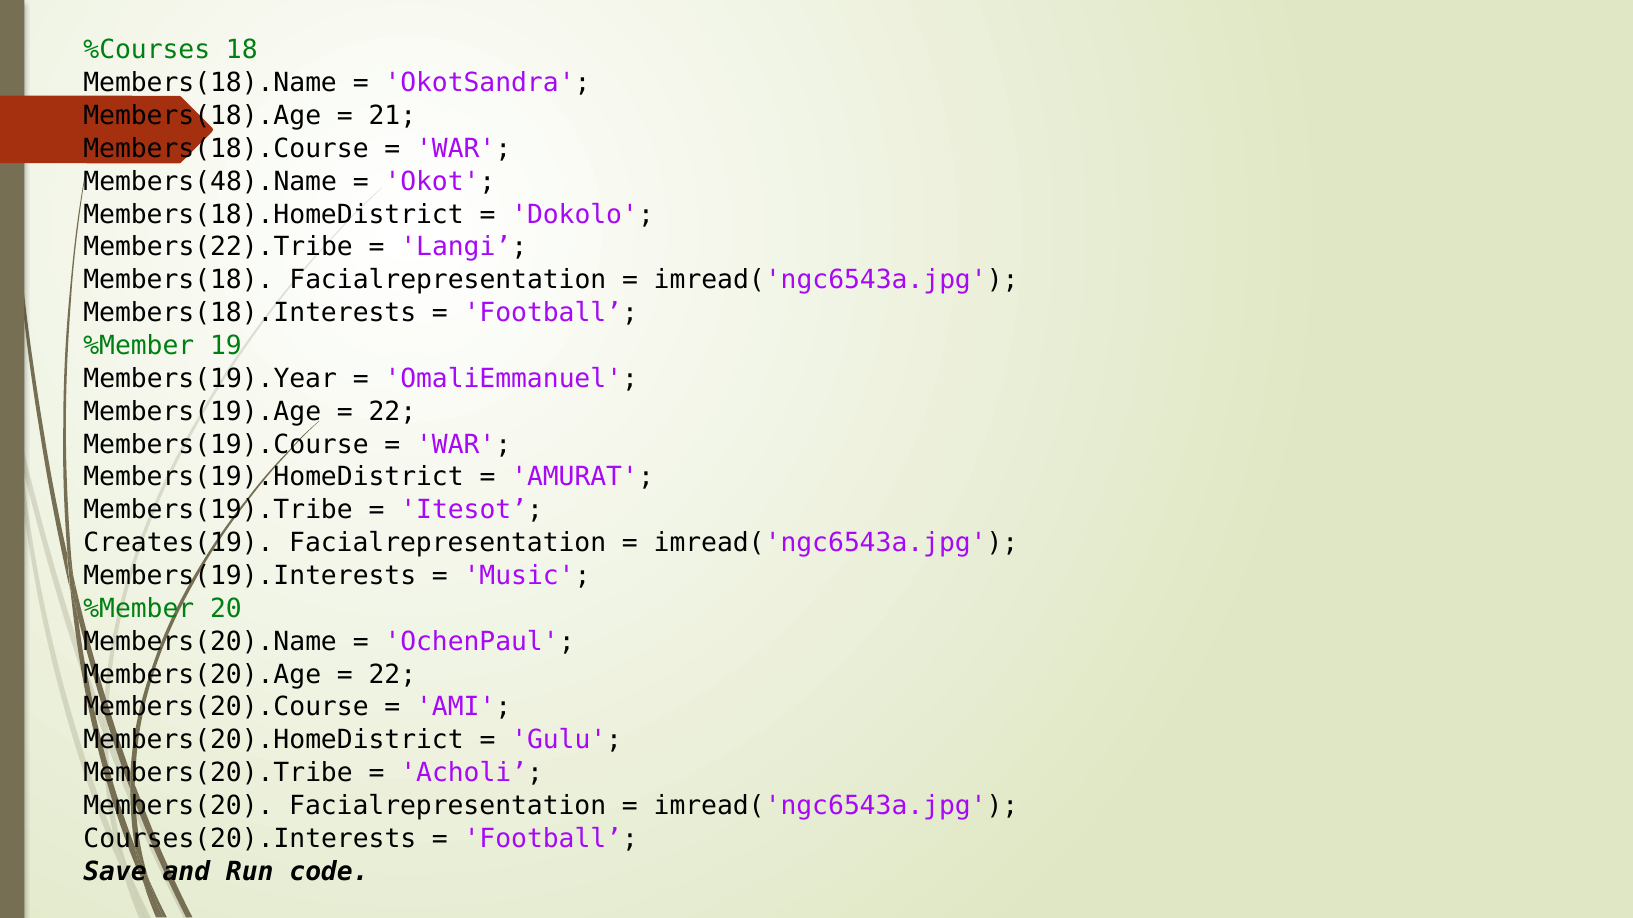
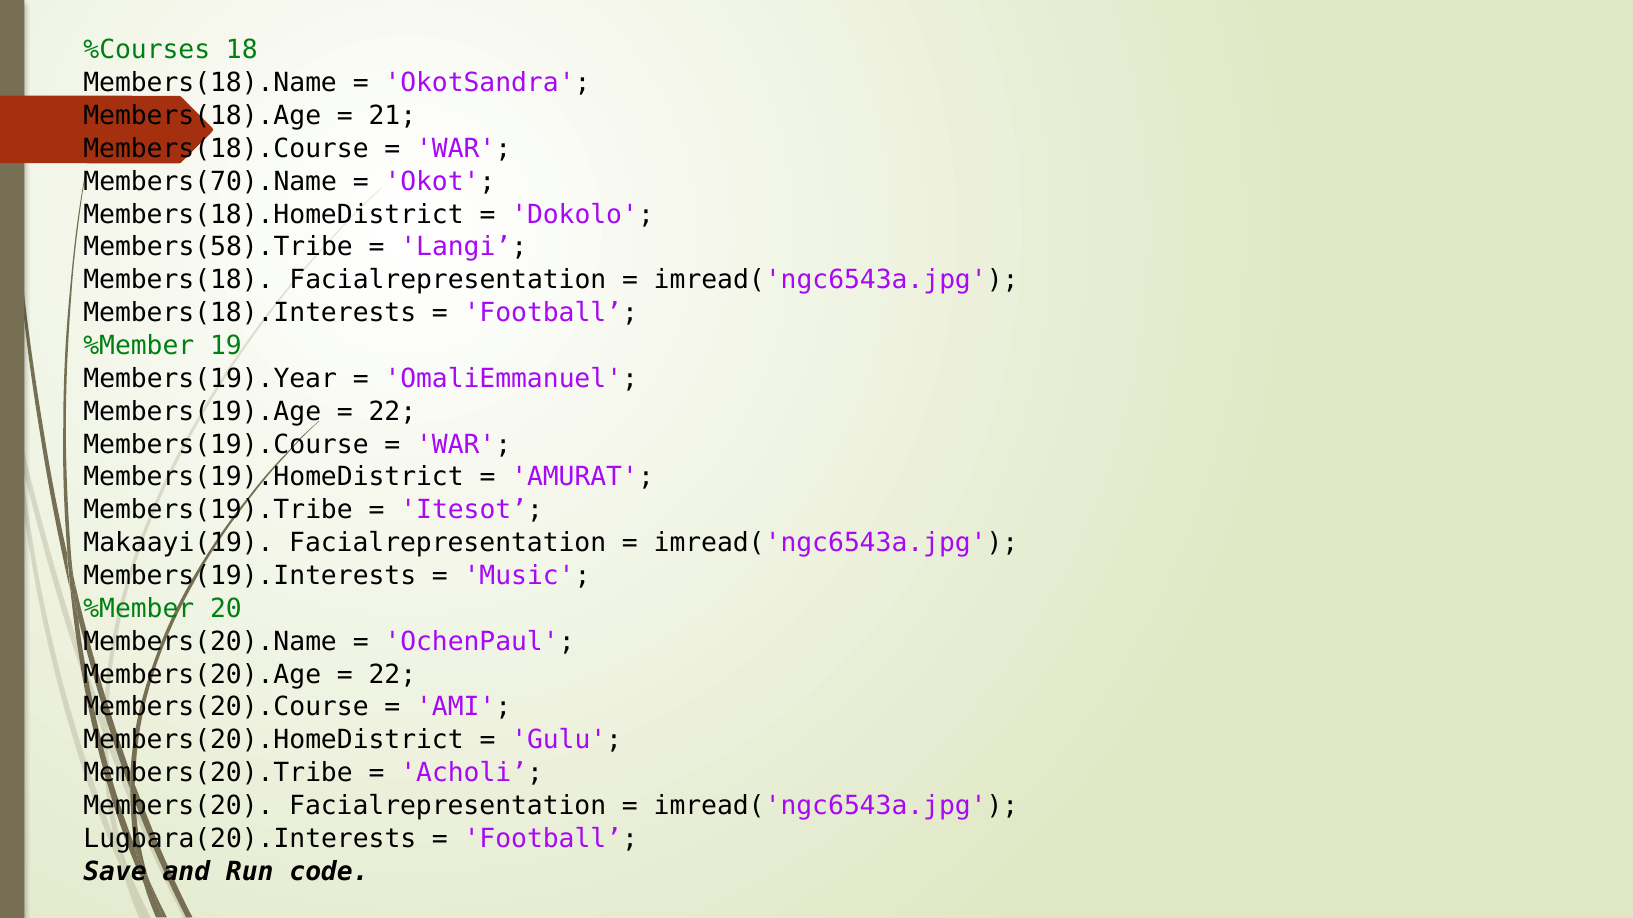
Members(48).Name: Members(48).Name -> Members(70).Name (210, 182)
Members(22).Tribe: Members(22).Tribe -> Members(58).Tribe (218, 247)
Creates(19: Creates(19 -> Makaayi(19 (179, 543)
Courses(20).Interests: Courses(20).Interests -> Lugbara(20).Interests (250, 839)
